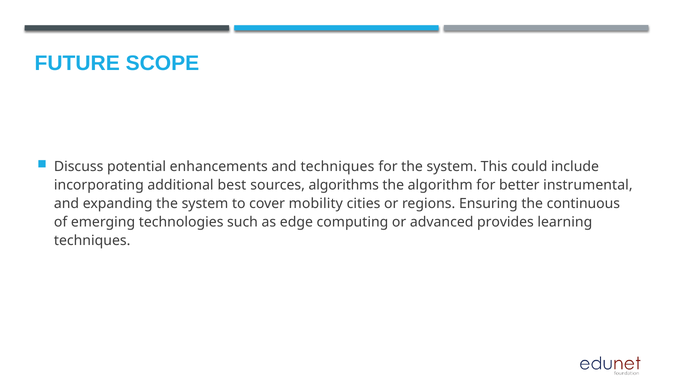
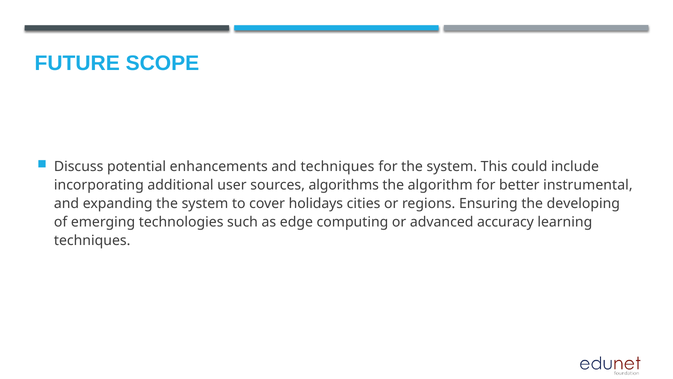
best: best -> user (232, 185)
mobility: mobility -> holidays (316, 203)
continuous: continuous -> developing (583, 203)
provides: provides -> accuracy (505, 222)
